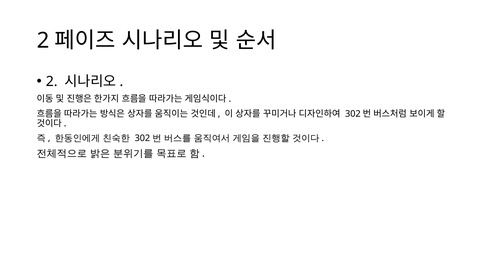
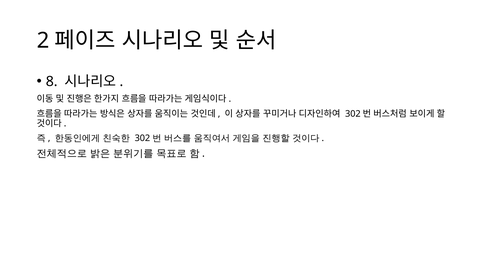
2: 2 -> 8 (52, 81)
